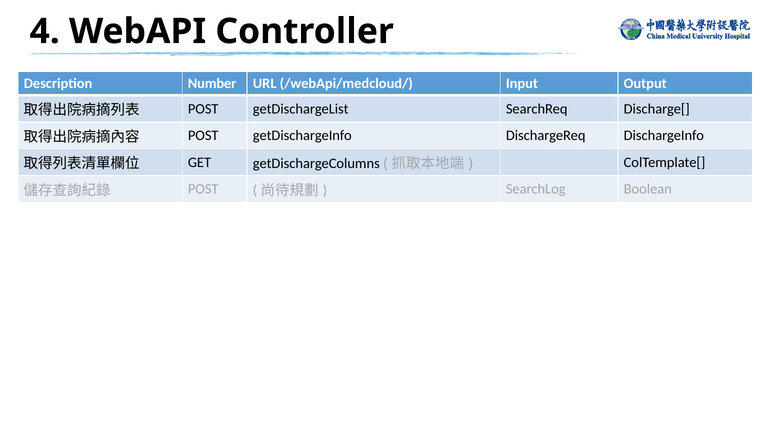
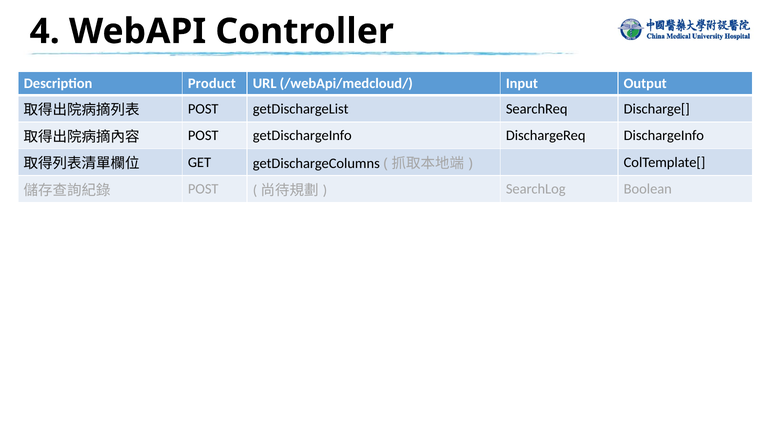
Number: Number -> Product (212, 84)
